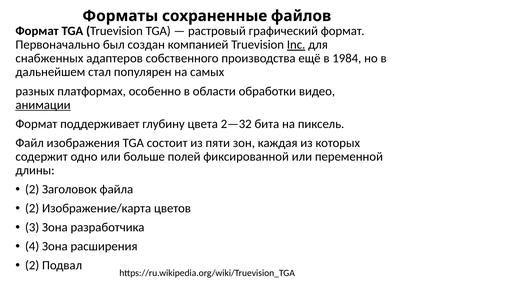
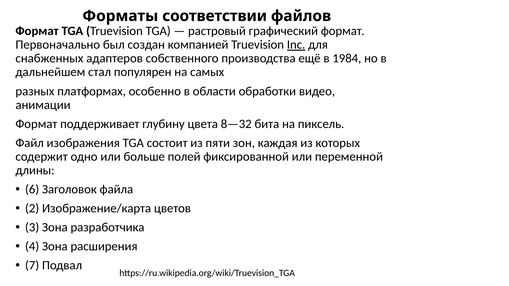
сохраненные: сохраненные -> соответствии (215, 16)
анимации underline: present -> none (43, 105)
2—32: 2—32 -> 8—32 (236, 124)
2: 2 -> 6 (32, 190)
2: 2 -> 7 (32, 266)
